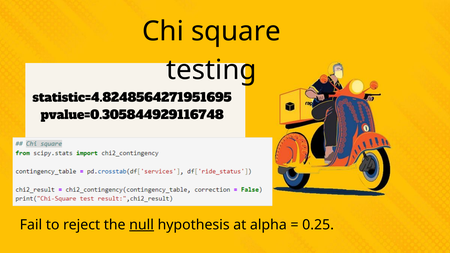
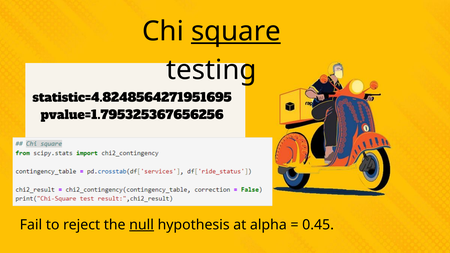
square underline: none -> present (236, 31)
pvalue=0.305844929116748: pvalue=0.305844929116748 -> pvalue=1.795325367656256 (132, 115)
0.25: 0.25 -> 0.45 (318, 225)
